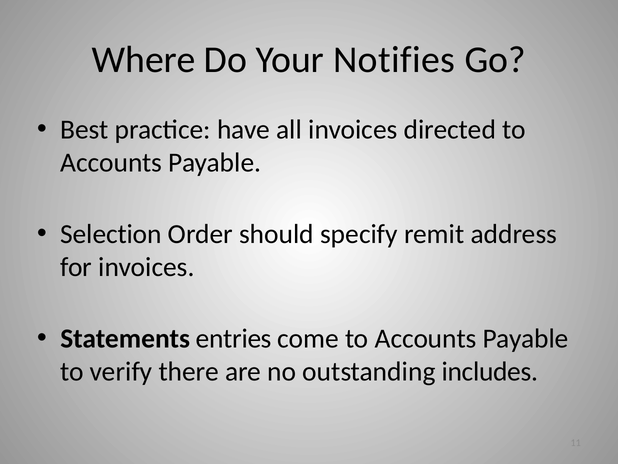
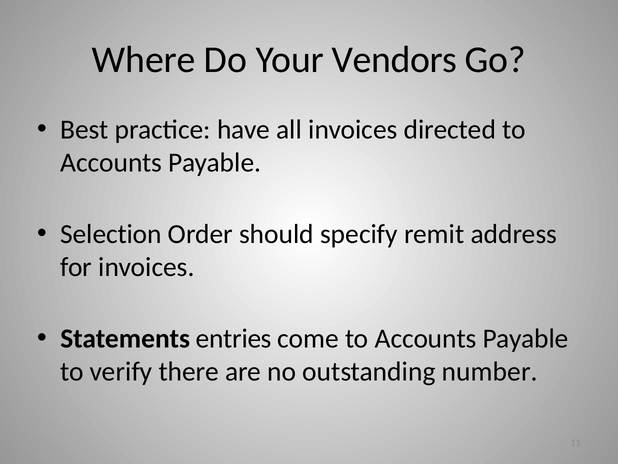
Notifies: Notifies -> Vendors (395, 60)
includes: includes -> number (490, 371)
